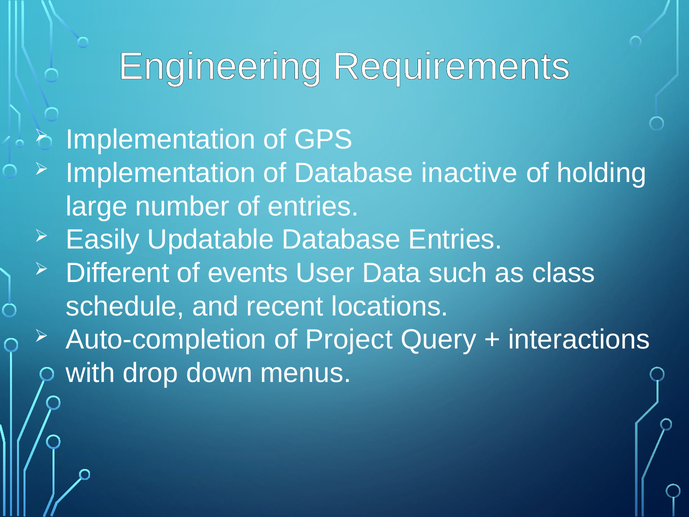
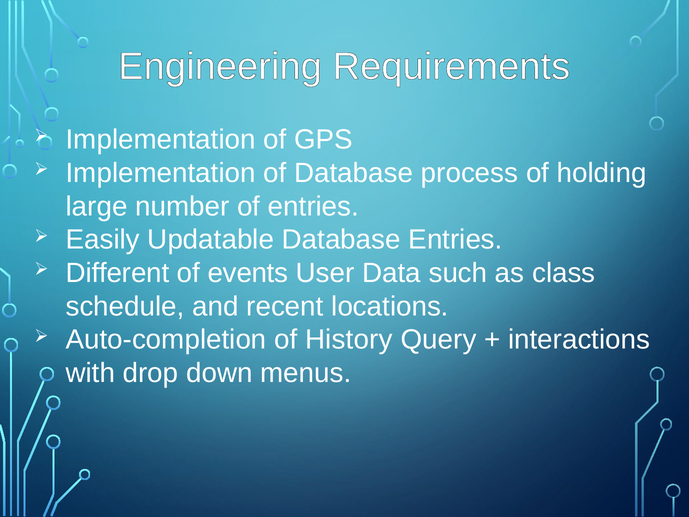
inactive: inactive -> process (470, 173)
Project: Project -> History (349, 340)
